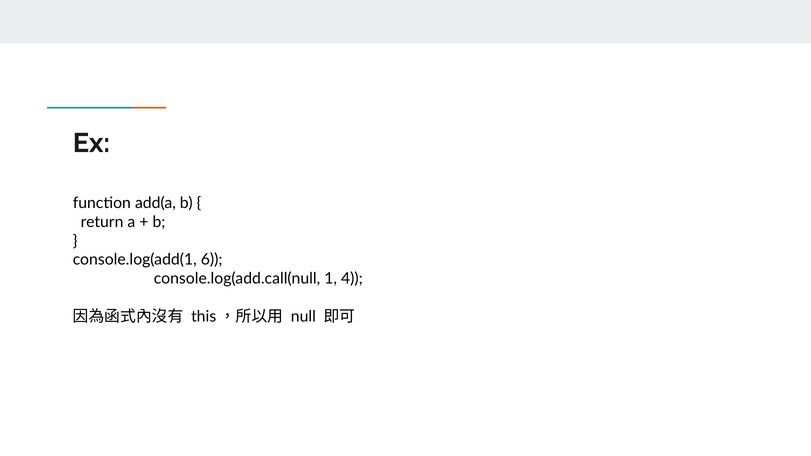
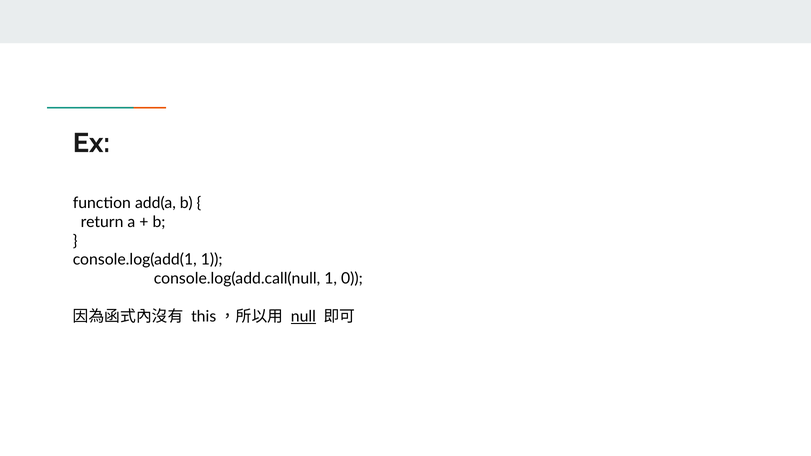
console.log(add(1 6: 6 -> 1 (212, 260)
4: 4 -> 0 (352, 279)
null underline: none -> present (303, 317)
